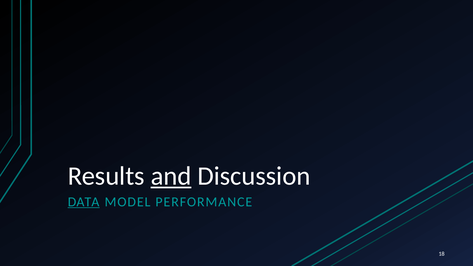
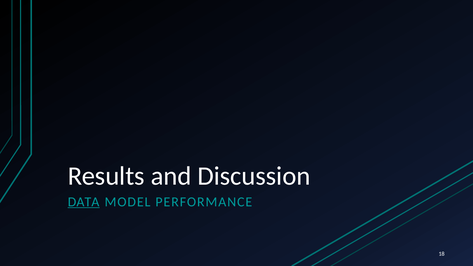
and underline: present -> none (171, 176)
